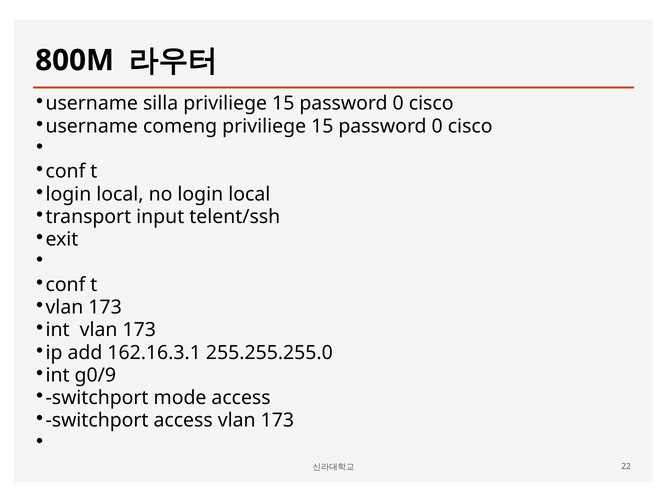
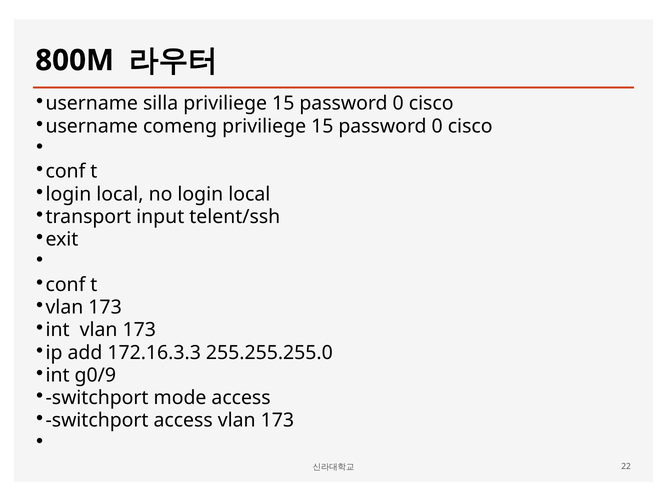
162.16.3.1: 162.16.3.1 -> 172.16.3.3 (154, 352)
